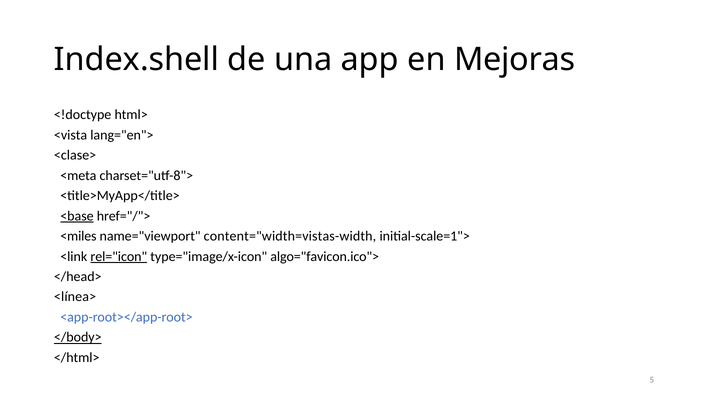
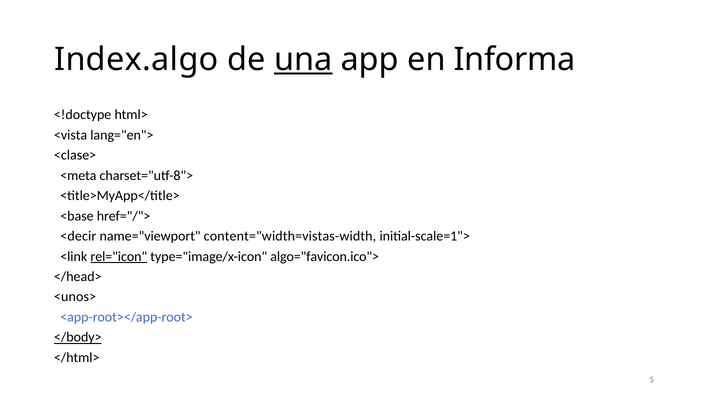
Index.shell: Index.shell -> Index.algo (136, 59)
una underline: none -> present (303, 59)
Mejoras: Mejoras -> Informa (515, 59)
<base underline: present -> none (77, 216)
<miles: <miles -> <decir (78, 236)
<línea>: <línea> -> <unos> (75, 297)
